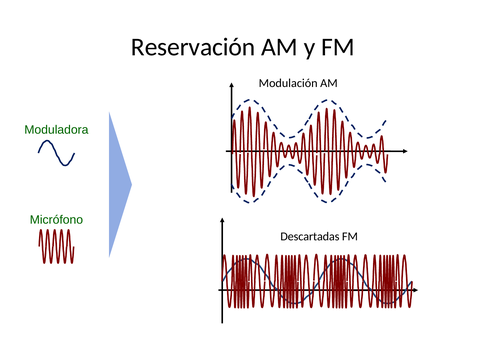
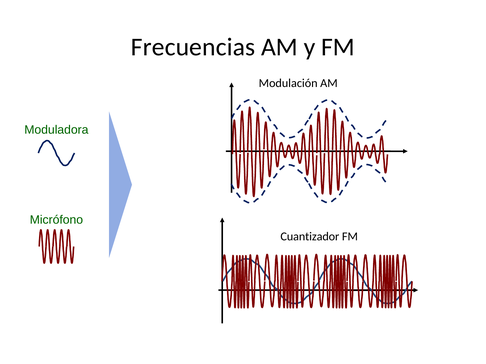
Reservación: Reservación -> Frecuencias (193, 47)
Descartadas: Descartadas -> Cuantizador (310, 237)
